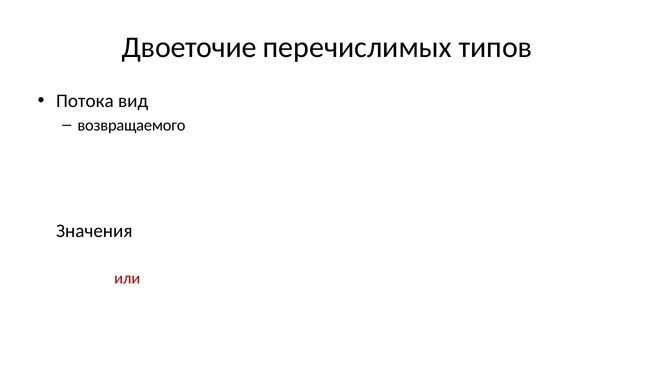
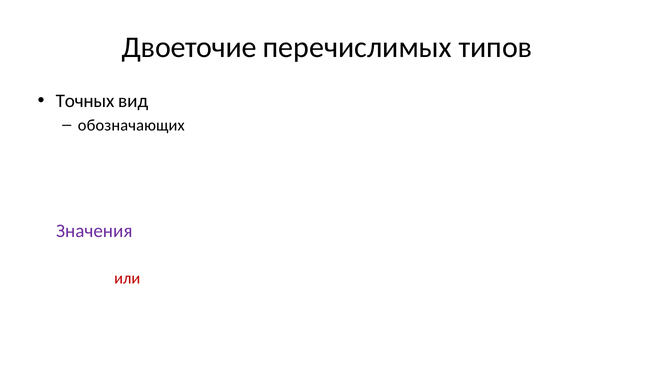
Потока: Потока -> Точных (85, 101)
возвращаемого: возвращаемого -> обозначающих (131, 126)
Значения colour: black -> purple (94, 231)
